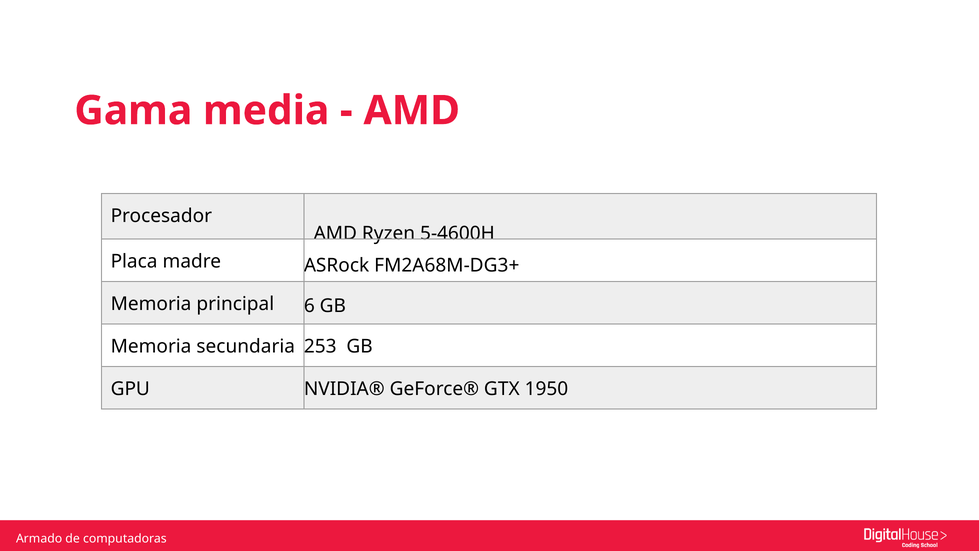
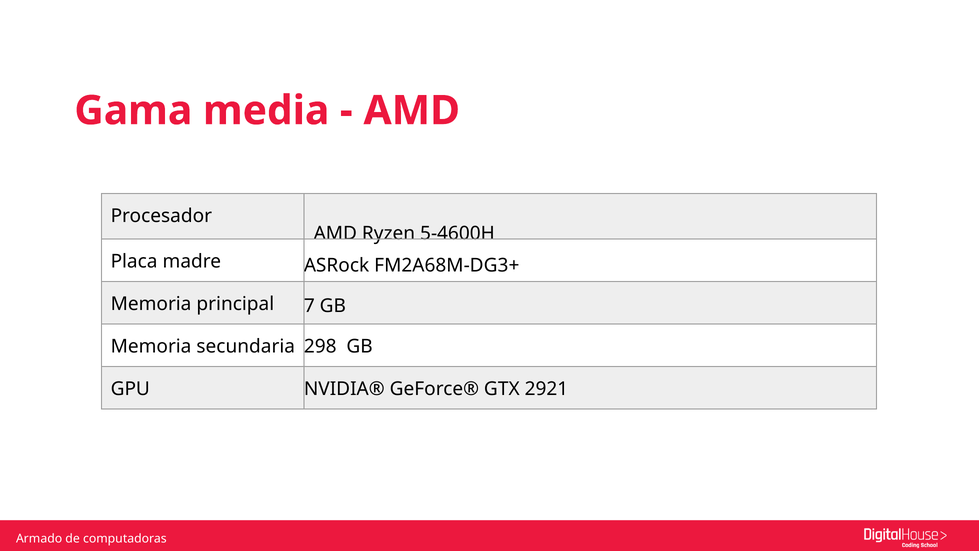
6: 6 -> 7 (309, 306)
253: 253 -> 298 (320, 346)
1950: 1950 -> 2921 (546, 389)
